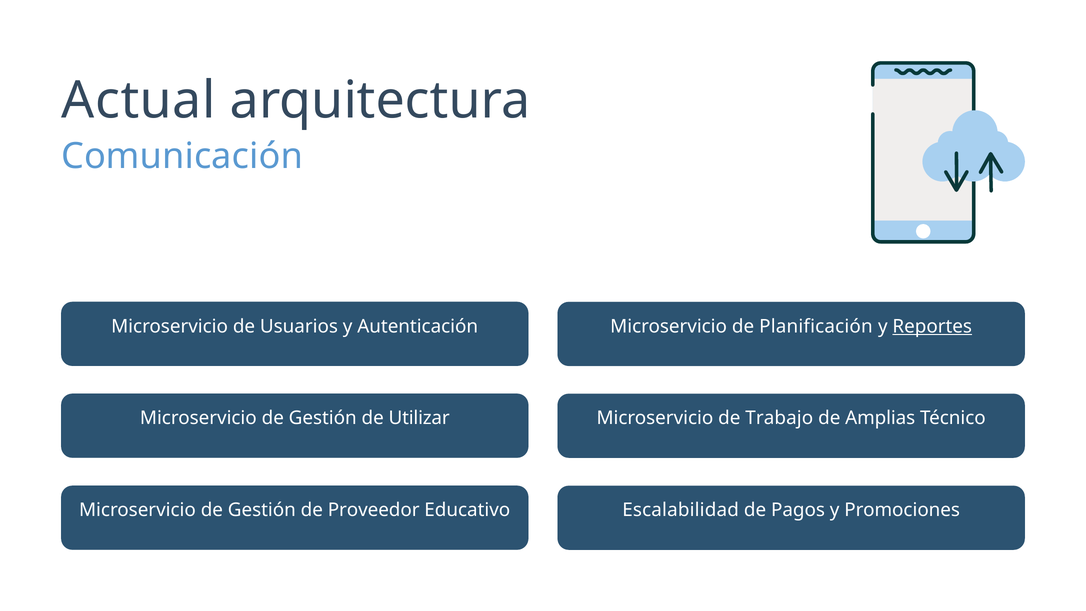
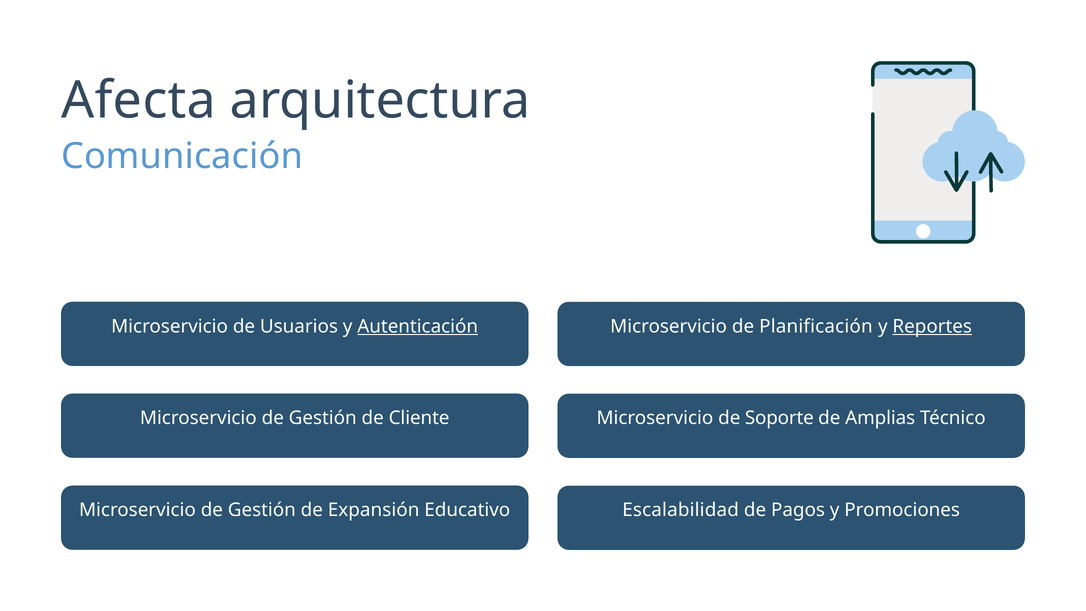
Actual: Actual -> Afecta (139, 100)
Autenticación underline: none -> present (418, 326)
Utilizar: Utilizar -> Cliente (419, 418)
Trabajo: Trabajo -> Soporte (779, 418)
Proveedor: Proveedor -> Expansión (374, 510)
